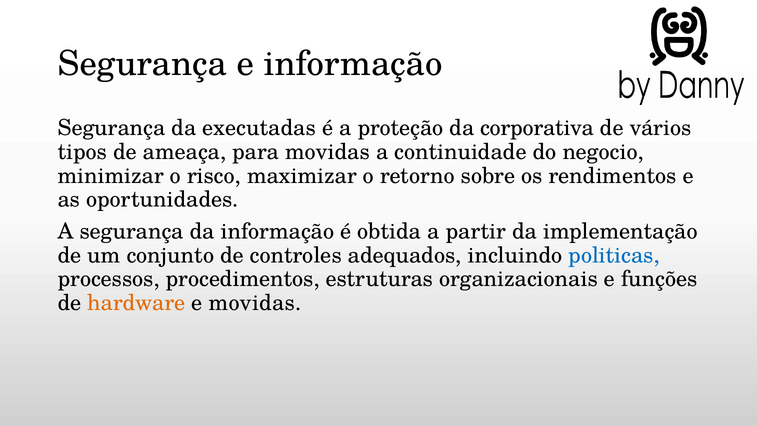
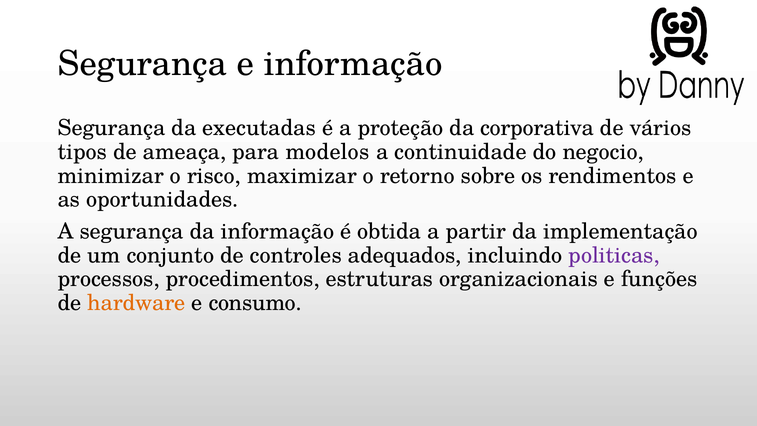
para movidas: movidas -> modelos (327, 152)
politicas colour: blue -> purple (614, 255)
e movidas: movidas -> consumo (255, 303)
